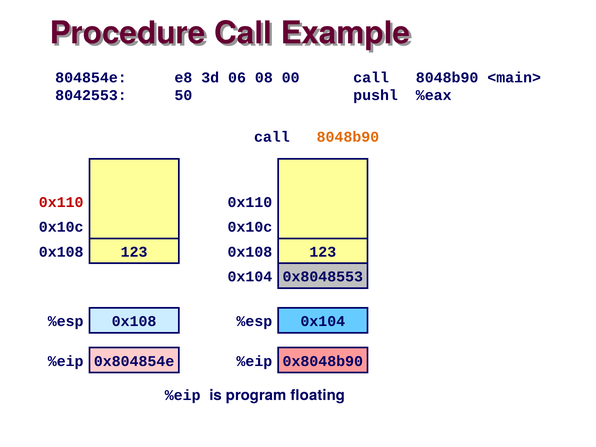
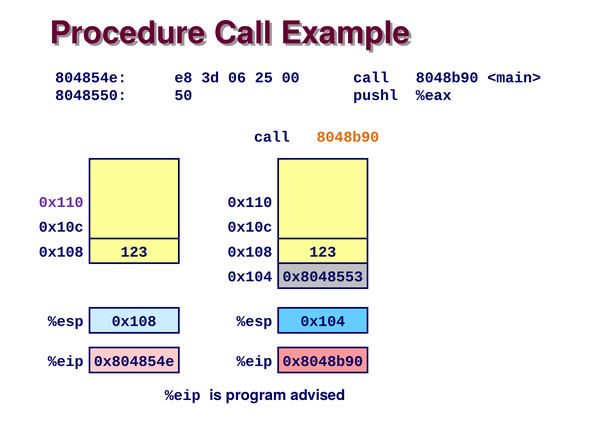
08: 08 -> 25 (264, 77)
8042553: 8042553 -> 8048550 (91, 95)
0x110 colour: red -> purple (61, 202)
floating: floating -> advised (318, 395)
